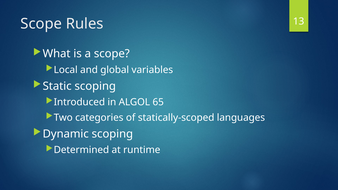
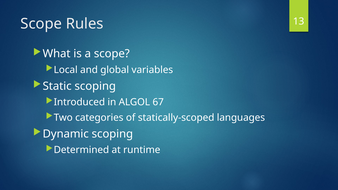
65: 65 -> 67 (158, 102)
